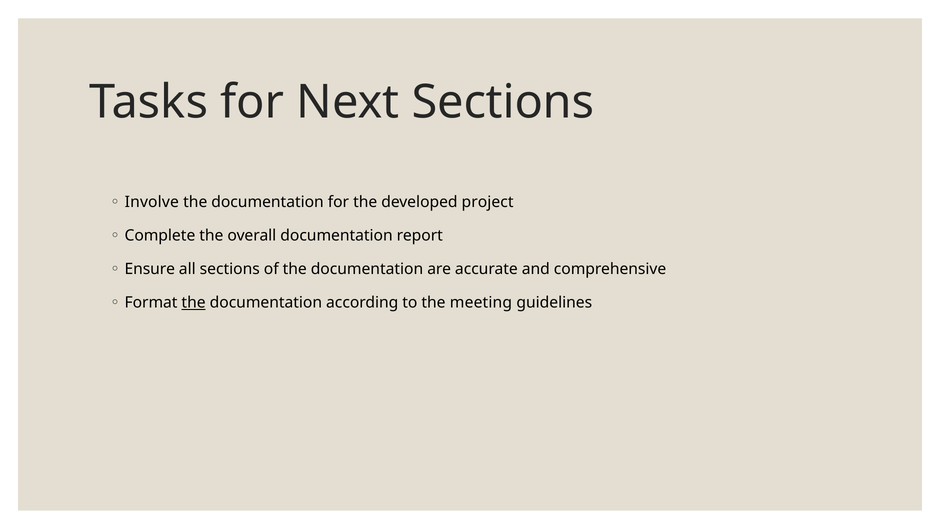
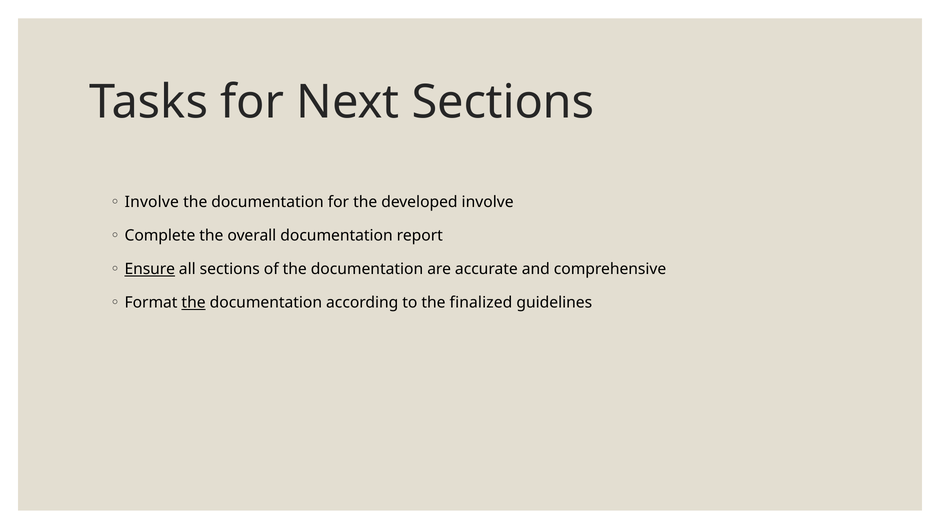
developed project: project -> involve (488, 202)
Ensure underline: none -> present (150, 269)
meeting: meeting -> finalized (481, 303)
